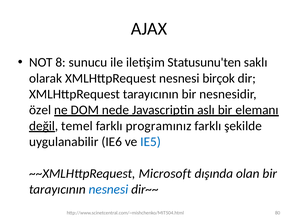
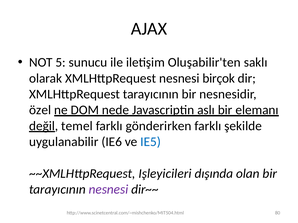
8: 8 -> 5 (61, 63)
Statusunu'ten: Statusunu'ten -> Oluşabilir'ten (204, 63)
programınız: programınız -> gönderirken (159, 126)
Microsoft: Microsoft -> Işleyicileri (165, 174)
nesnesi colour: blue -> purple (108, 190)
